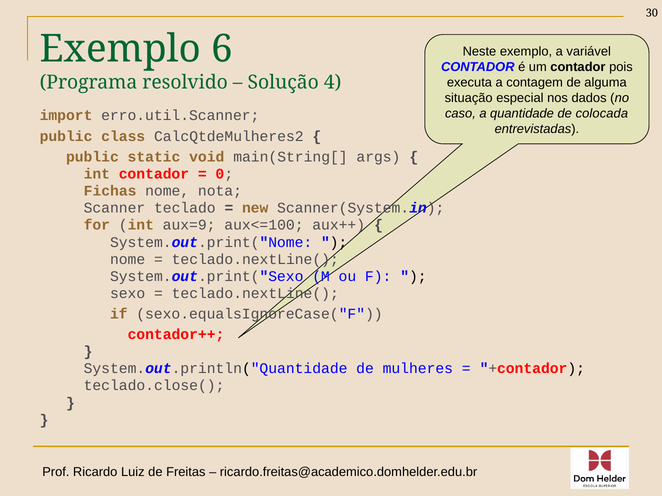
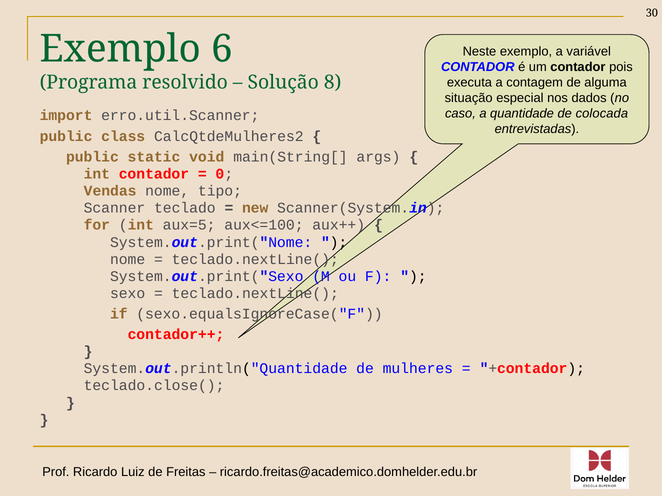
4: 4 -> 8 (333, 83)
Fichas: Fichas -> Vendas (110, 191)
nota: nota -> tipo (220, 191)
aux=9: aux=9 -> aux=5 (189, 225)
